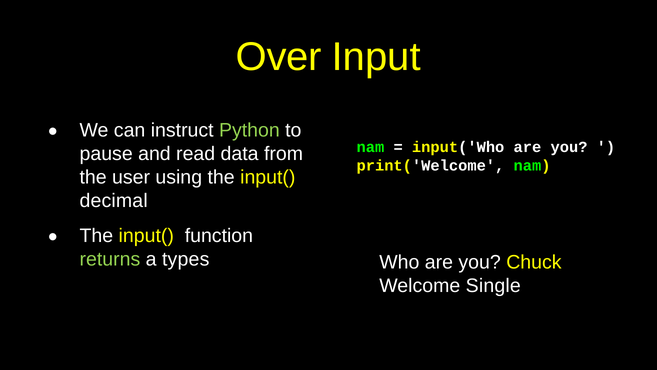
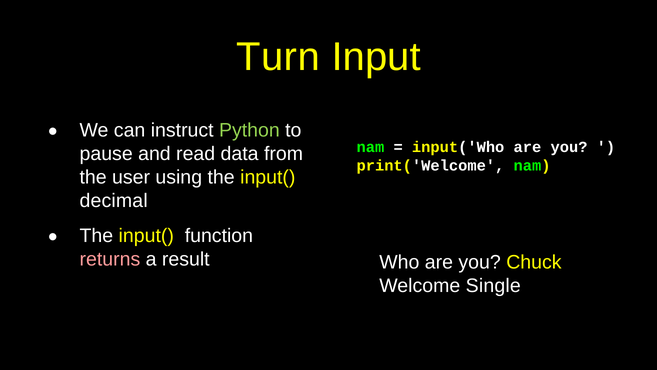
Over: Over -> Turn (278, 57)
returns colour: light green -> pink (110, 259)
types: types -> result (186, 259)
